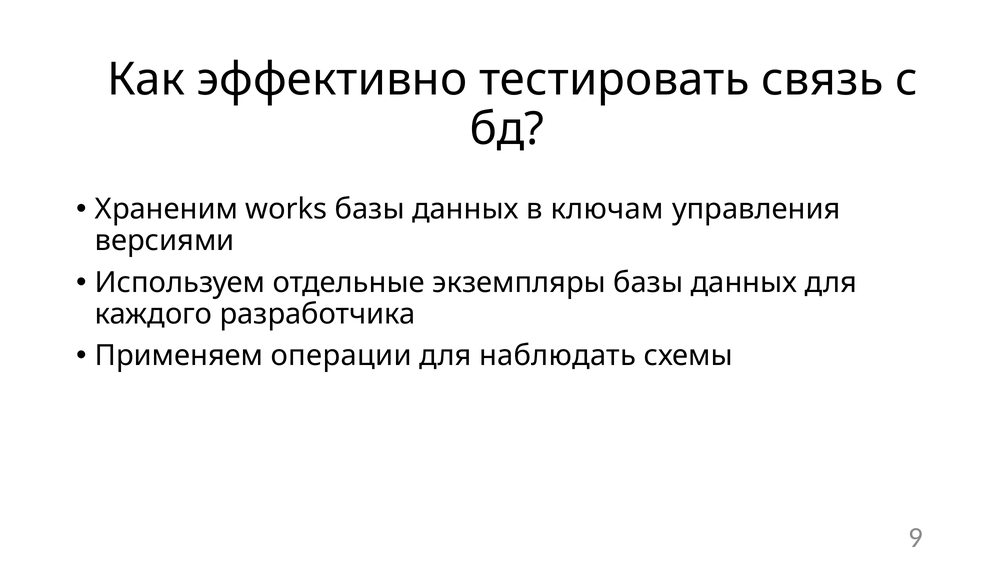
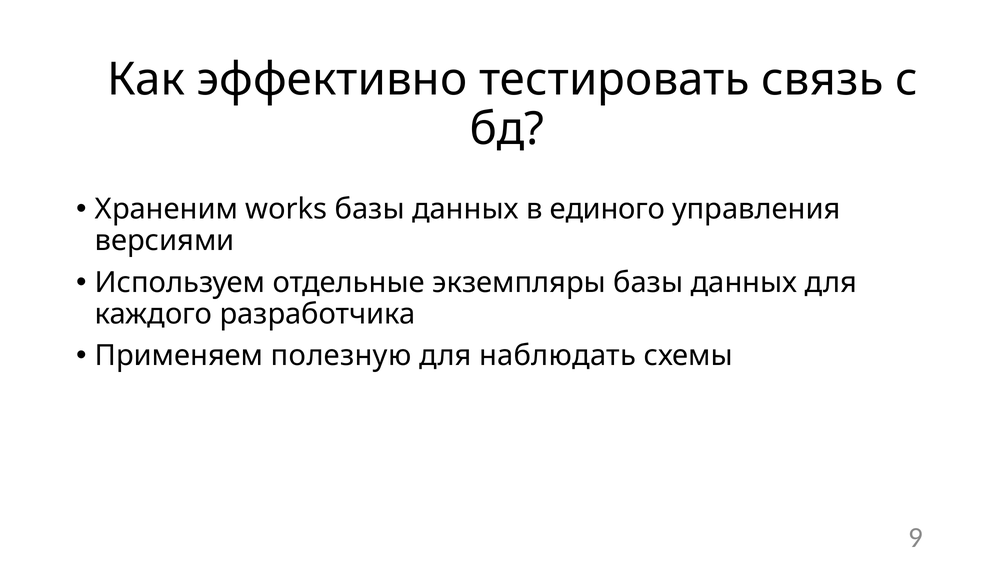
ключам: ключам -> единого (607, 209)
операции: операции -> полезную (341, 356)
